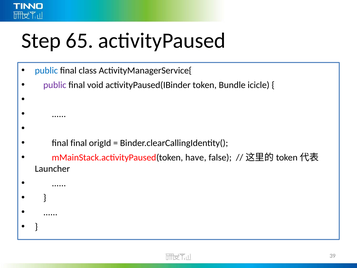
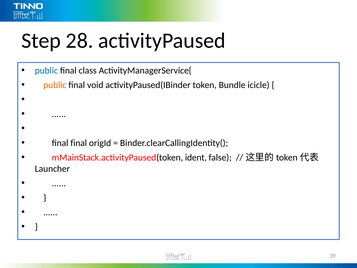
65: 65 -> 28 (80, 41)
public colour: purple -> orange (55, 85)
have: have -> ident (196, 157)
